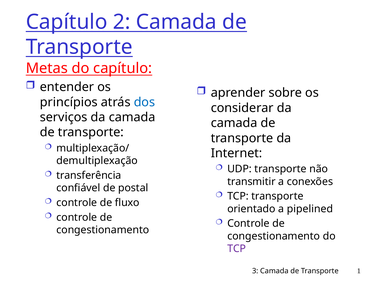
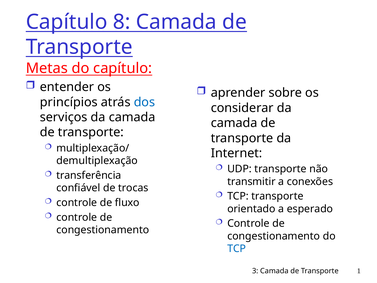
2: 2 -> 8 (122, 22)
postal: postal -> trocas (133, 188)
pipelined: pipelined -> esperado (310, 209)
TCP colour: purple -> blue (237, 248)
